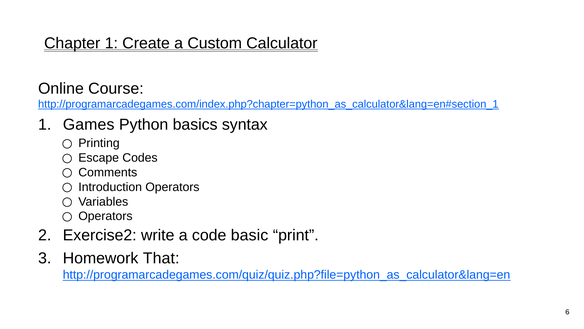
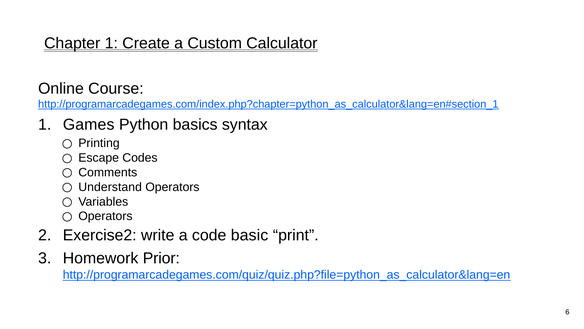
Introduction: Introduction -> Understand (110, 187)
That: That -> Prior (161, 258)
